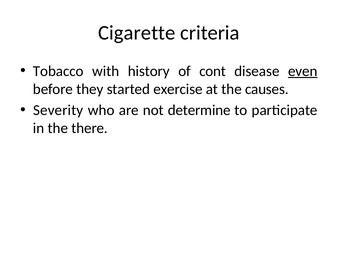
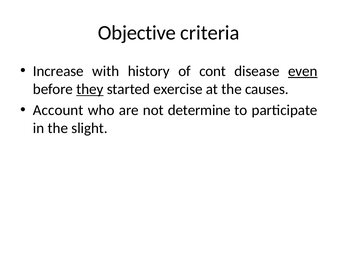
Cigarette: Cigarette -> Objective (137, 33)
Tobacco: Tobacco -> Increase (58, 71)
they underline: none -> present (90, 89)
Severity: Severity -> Account (58, 110)
there: there -> slight (90, 128)
